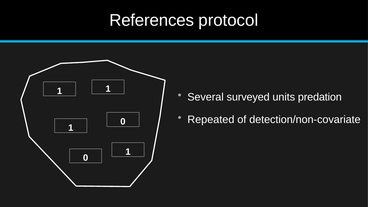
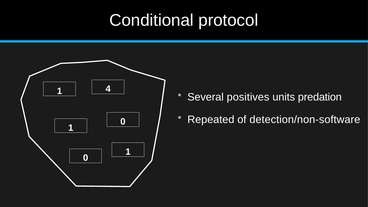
References: References -> Conditional (152, 20)
1: 1 -> 4 (108, 89)
surveyed: surveyed -> positives (248, 97)
detection/non-covariate: detection/non-covariate -> detection/non-software (305, 120)
